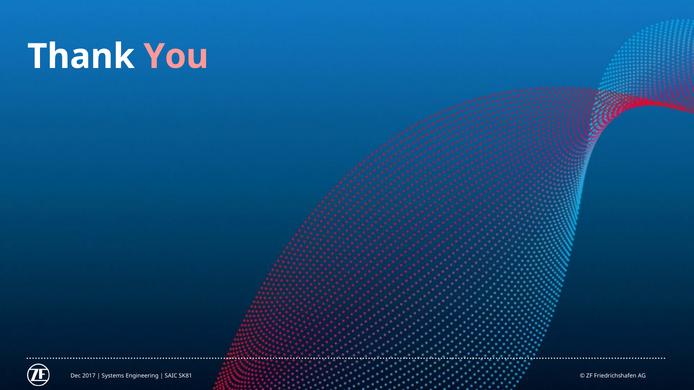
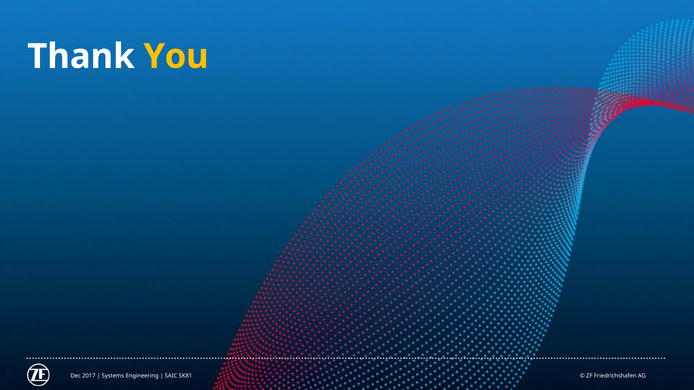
You colour: pink -> yellow (176, 57)
